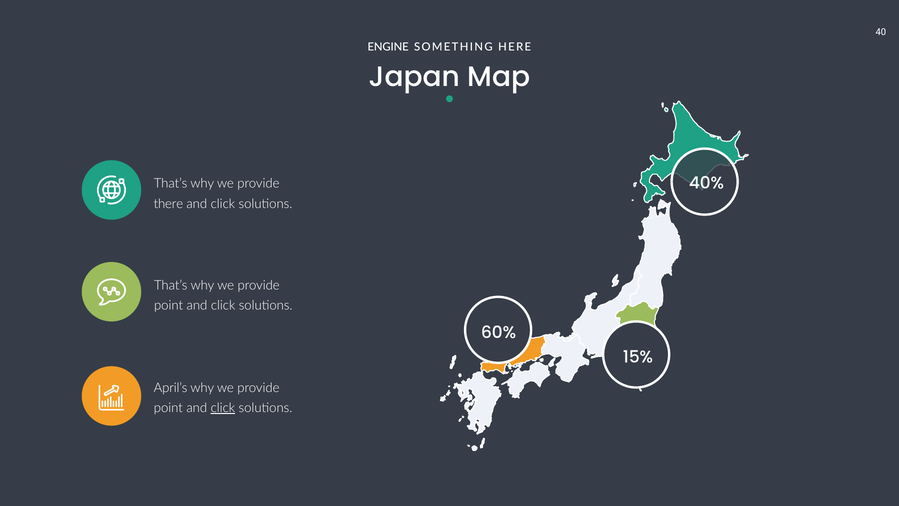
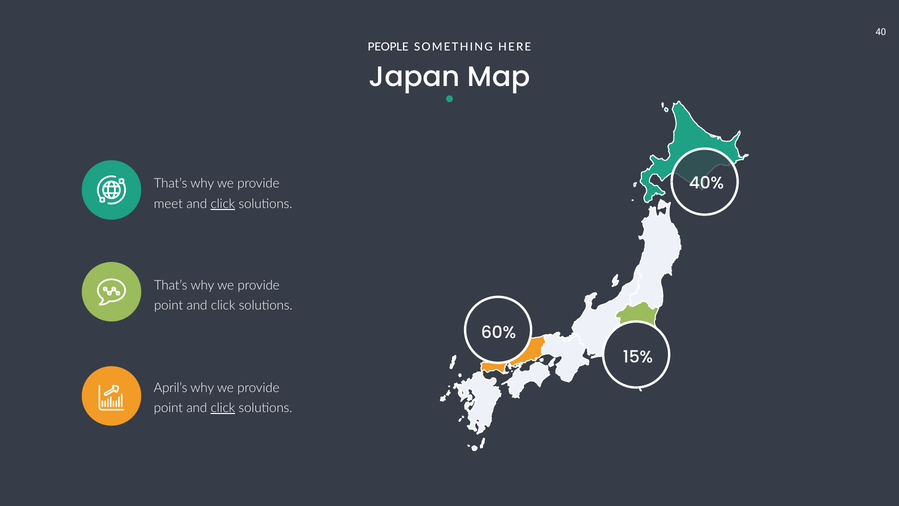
ENGINE: ENGINE -> PEOPLE (388, 47)
there: there -> meet (168, 204)
click underline: none -> present (223, 204)
